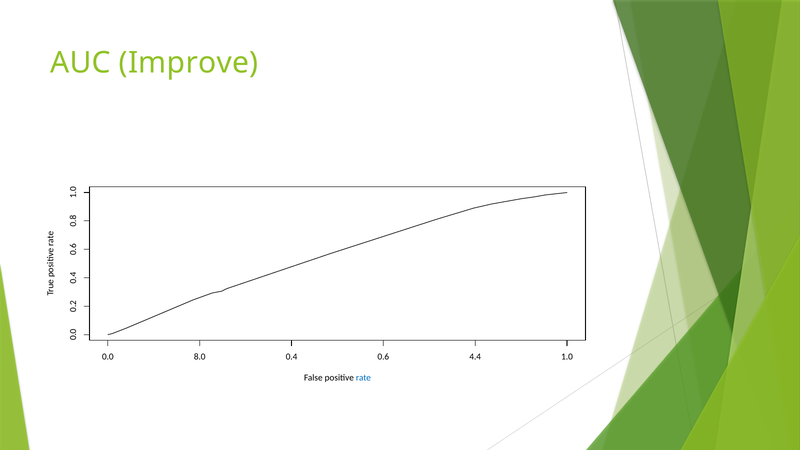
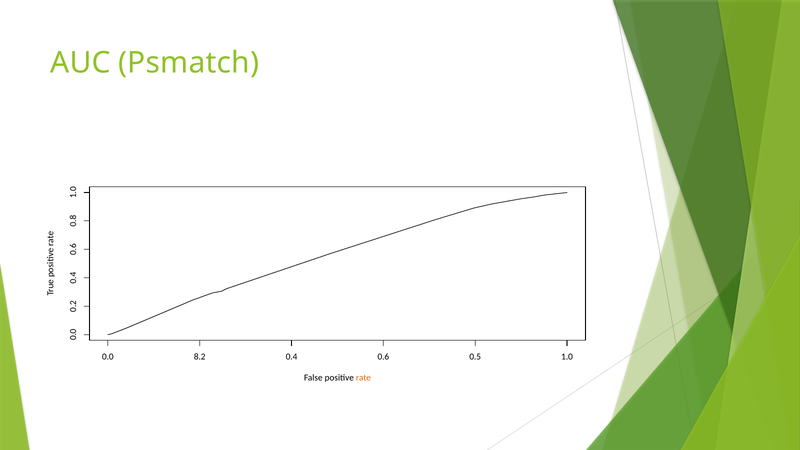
Improve: Improve -> Psmatch (189, 63)
8.0: 8.0 -> 8.2 (200, 357)
4.4: 4.4 -> 0.5 (475, 357)
rate colour: blue -> orange (363, 378)
